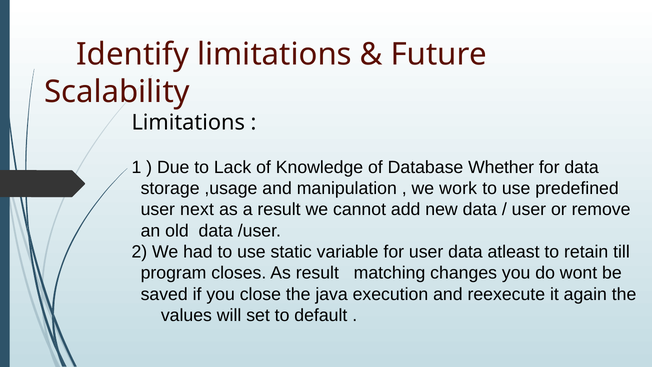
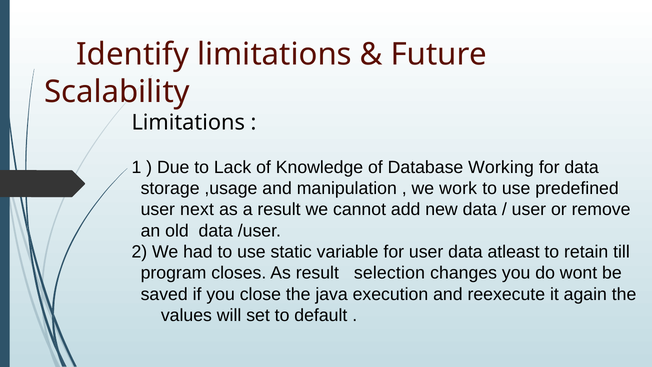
Whether: Whether -> Working (501, 167)
matching: matching -> selection (389, 273)
